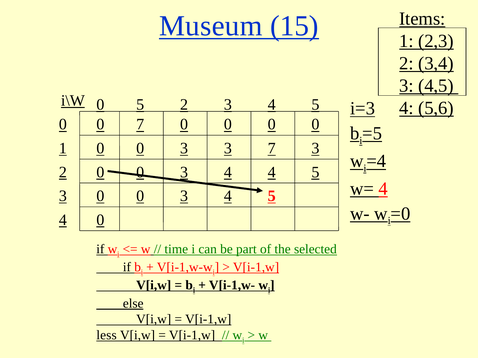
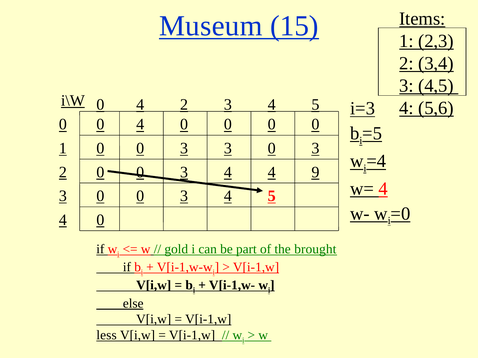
5: 5 -> 4 (140, 105)
7: 7 -> 4 (140, 125)
3 3 7: 7 -> 0 (272, 148)
5: 5 -> 9 (315, 172)
time: time -> gold (176, 249)
selected: selected -> brought (315, 249)
